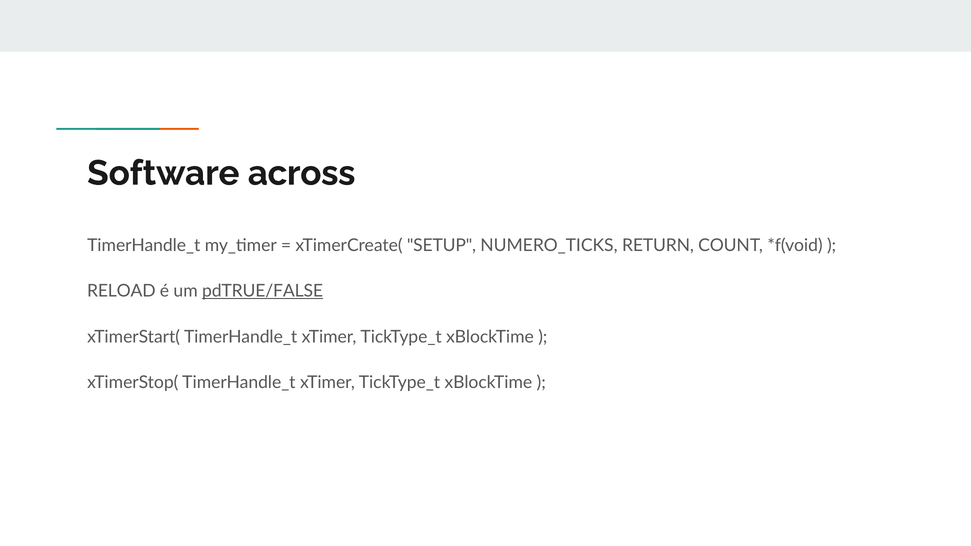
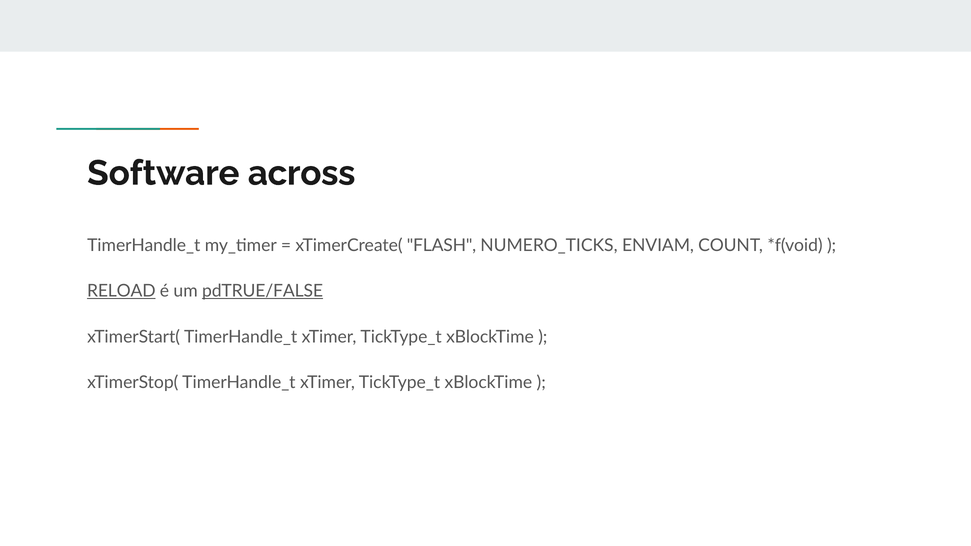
SETUP: SETUP -> FLASH (442, 245)
RETURN: RETURN -> ENVIAM (658, 245)
RELOAD underline: none -> present (121, 291)
